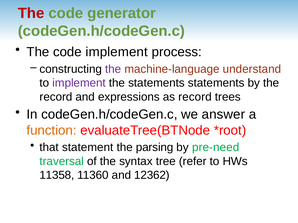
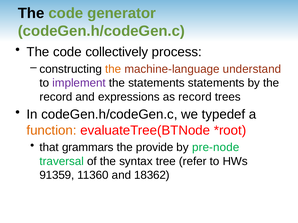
The colour: red -> black (31, 13)
code implement: implement -> collectively (117, 52)
the colour: purple -> orange (113, 69)
answer: answer -> typedef (224, 115)
statement: statement -> grammars (88, 148)
parsing: parsing -> provide (155, 148)
pre-need: pre-need -> pre-node (216, 148)
11358: 11358 -> 91359 (57, 176)
12362: 12362 -> 18362 (152, 176)
